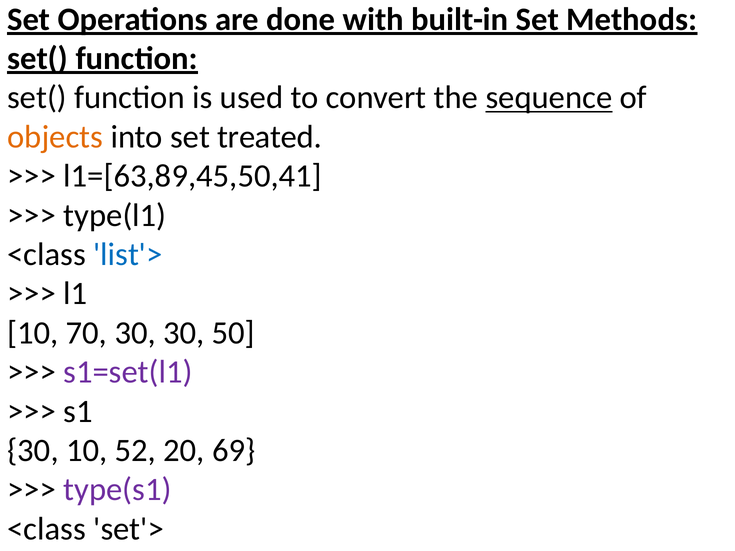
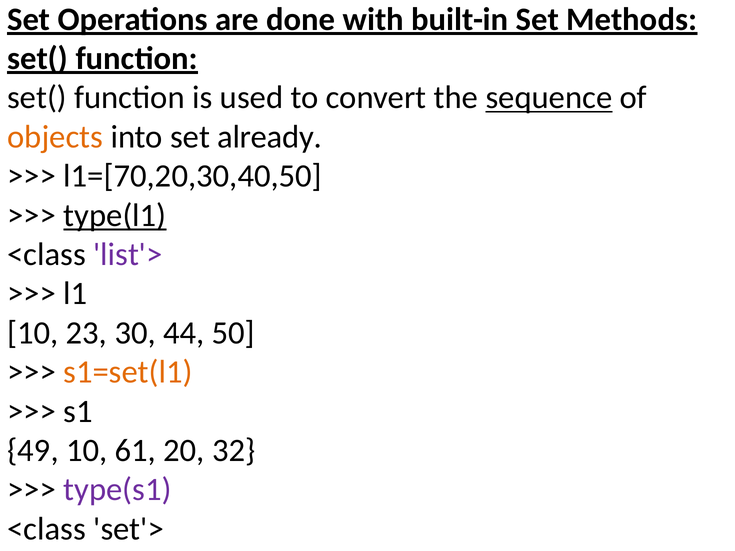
treated: treated -> already (270, 137)
l1=[63,89,45,50,41: l1=[63,89,45,50,41 -> l1=[70,20,30,40,50 (193, 176)
type(l1 underline: none -> present (115, 215)
list'> colour: blue -> purple (128, 255)
70: 70 -> 23 (86, 333)
30 30: 30 -> 44 (184, 333)
s1=set(l1 colour: purple -> orange (128, 372)
30: 30 -> 49 (33, 451)
52: 52 -> 61 (135, 451)
69: 69 -> 32 (234, 451)
